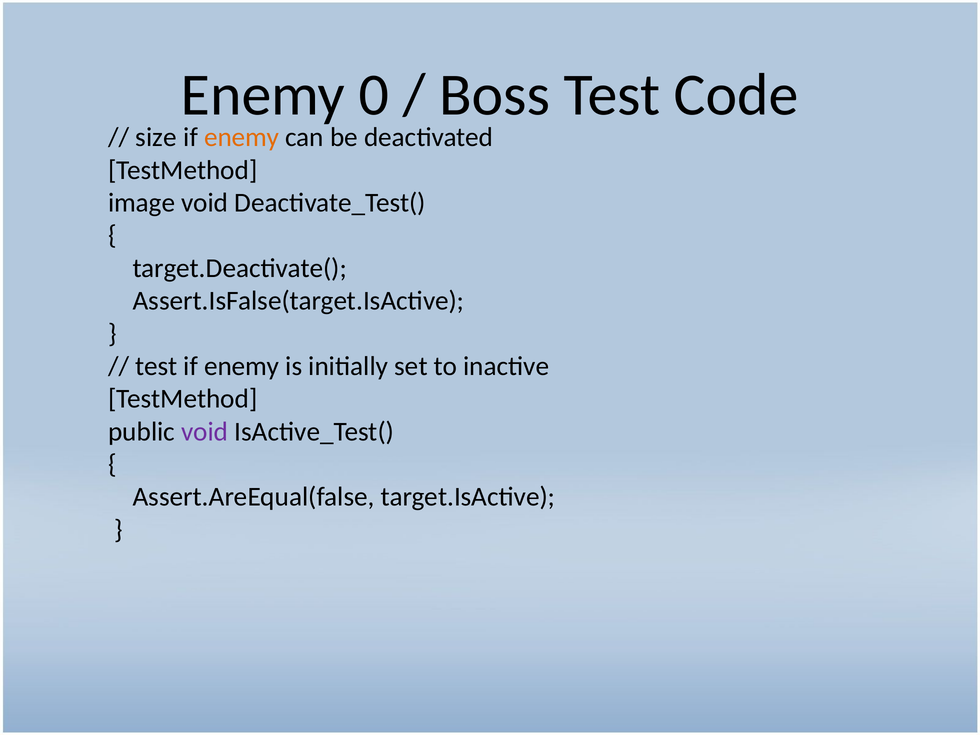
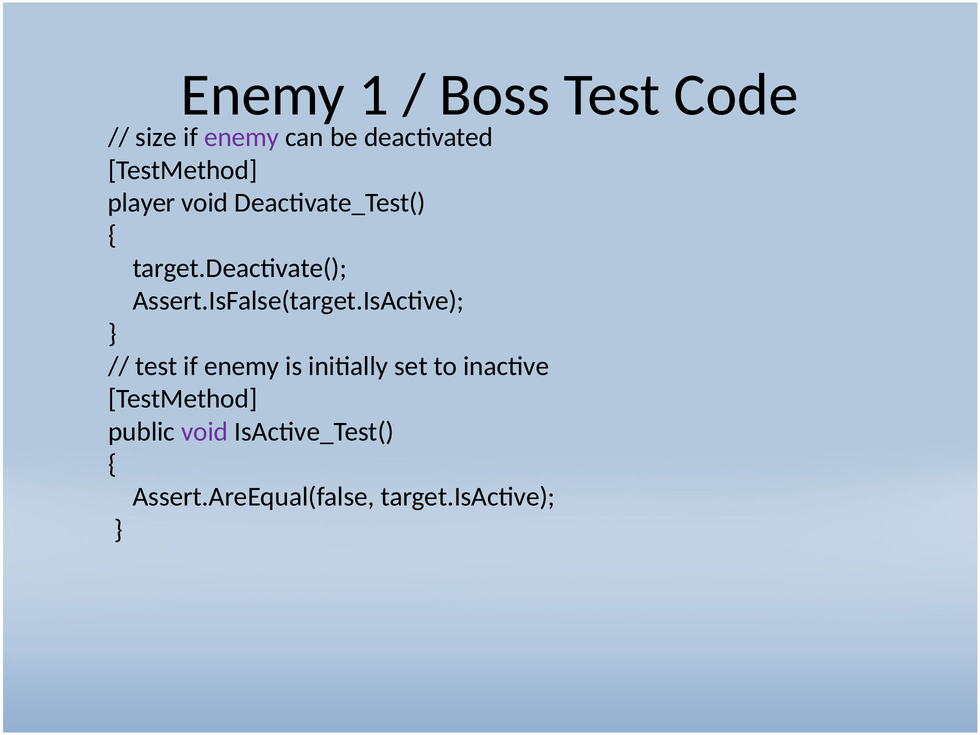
0: 0 -> 1 (374, 95)
enemy colour: orange -> purple (242, 137)
image: image -> player (142, 203)
